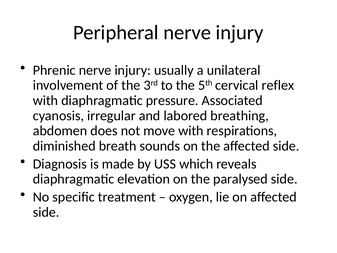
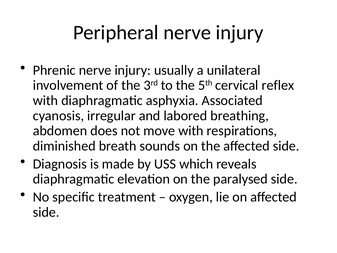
pressure: pressure -> asphyxia (172, 100)
